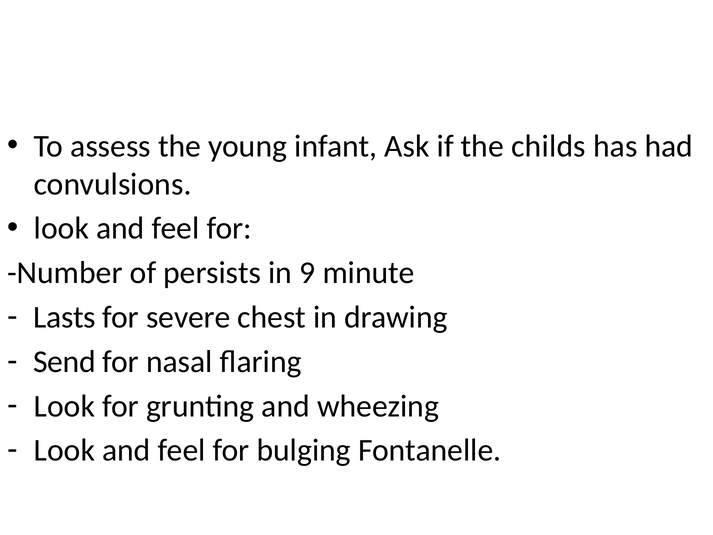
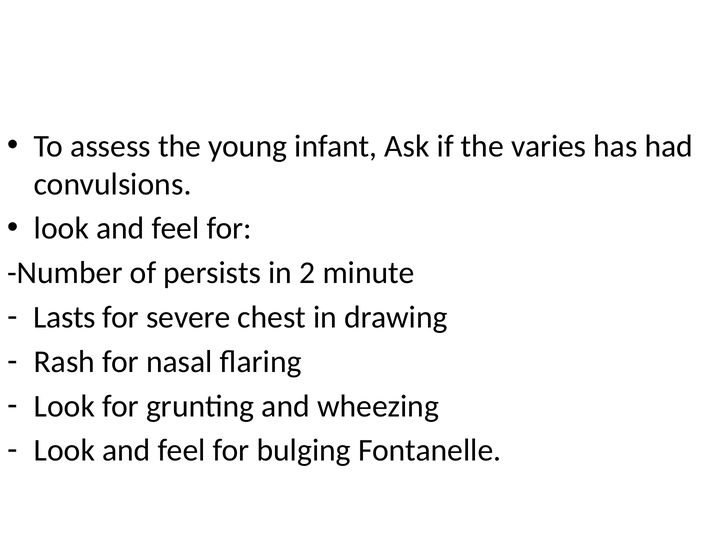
childs: childs -> varies (549, 146)
9: 9 -> 2 (307, 273)
Send: Send -> Rash (64, 362)
